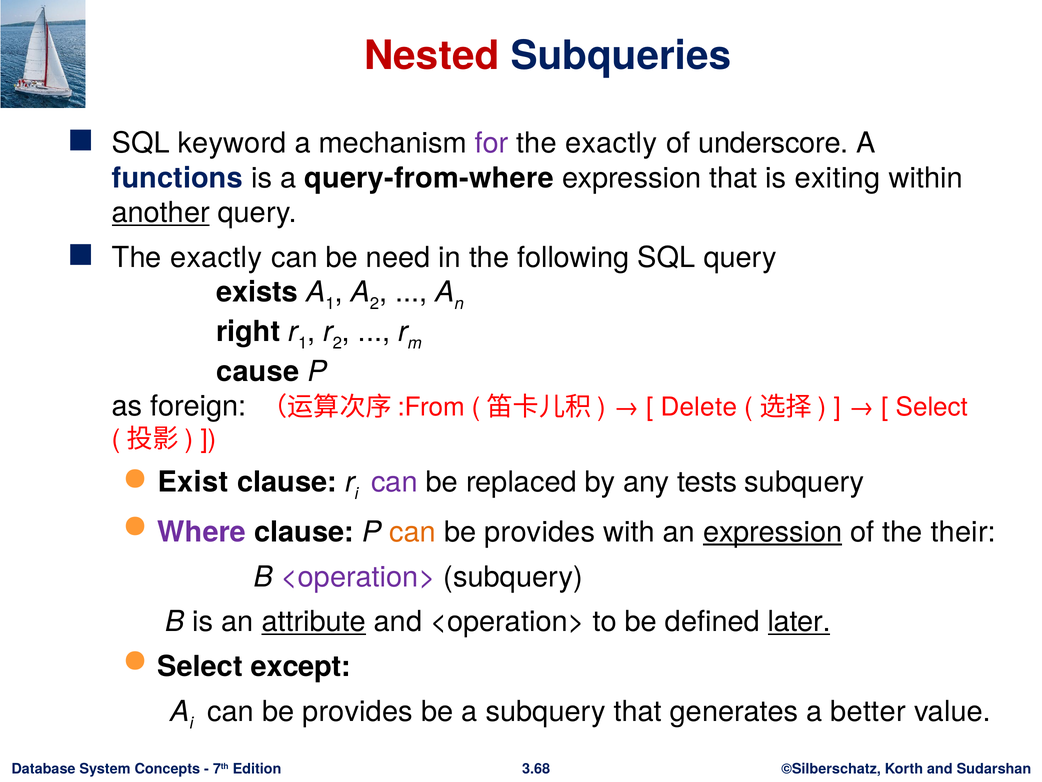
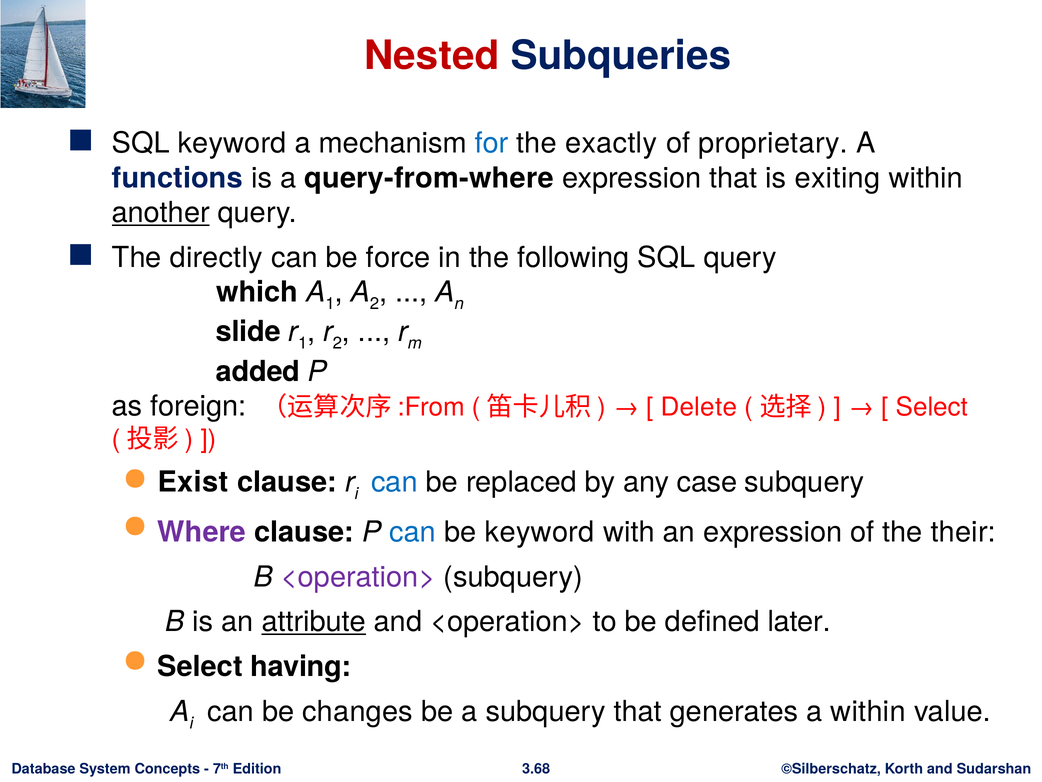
for colour: purple -> blue (492, 143)
underscore: underscore -> proprietary (773, 143)
exactly: exactly -> directly (216, 257)
need: need -> force (398, 257)
exists: exists -> which (257, 292)
right: right -> slide (248, 332)
cause: cause -> added (258, 371)
can colour: purple -> blue (394, 482)
tests: tests -> case (707, 482)
can colour: orange -> blue (413, 532)
provides: provides -> keyword (540, 532)
expression underline: present -> none (773, 532)
later underline: present -> none (799, 622)
except: except -> having (301, 666)
provides: provides -> changes (358, 711)
a better: better -> within (868, 711)
